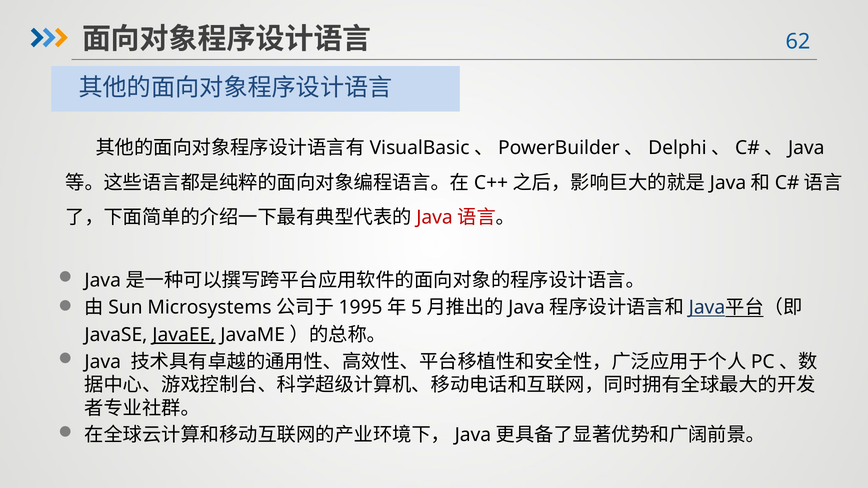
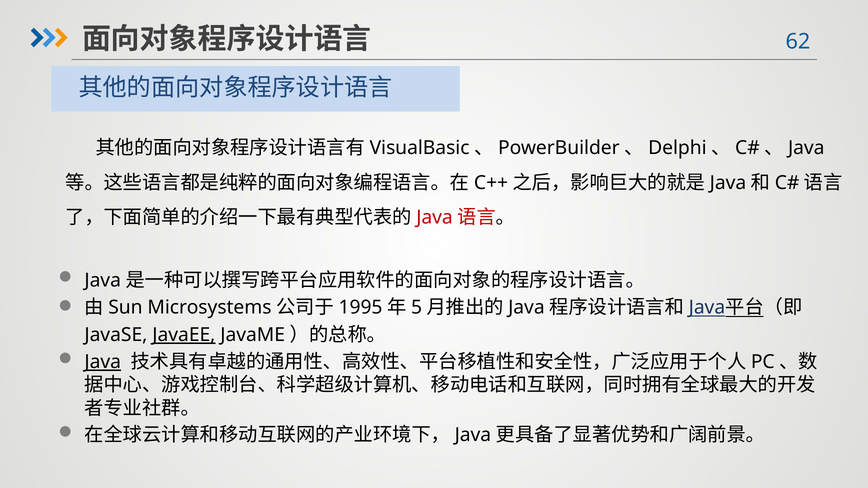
Java underline: none -> present (103, 362)
